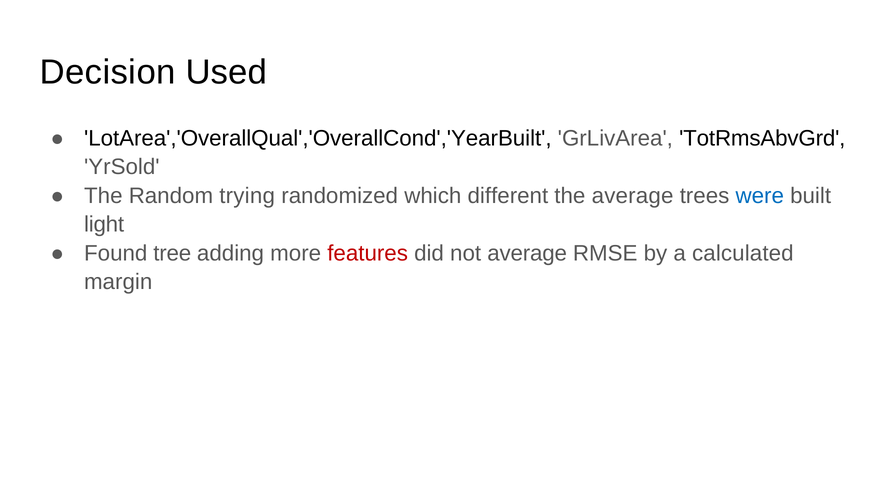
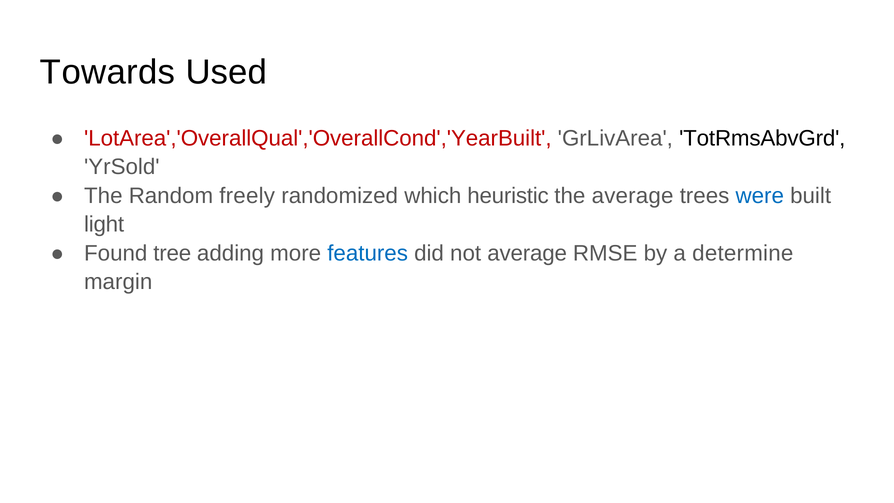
Decision: Decision -> Towards (108, 72)
LotArea','OverallQual','OverallCond','YearBuilt colour: black -> red (318, 138)
trying: trying -> freely (247, 196)
different: different -> heuristic (508, 196)
features colour: red -> blue (368, 253)
calculated: calculated -> determine (743, 253)
